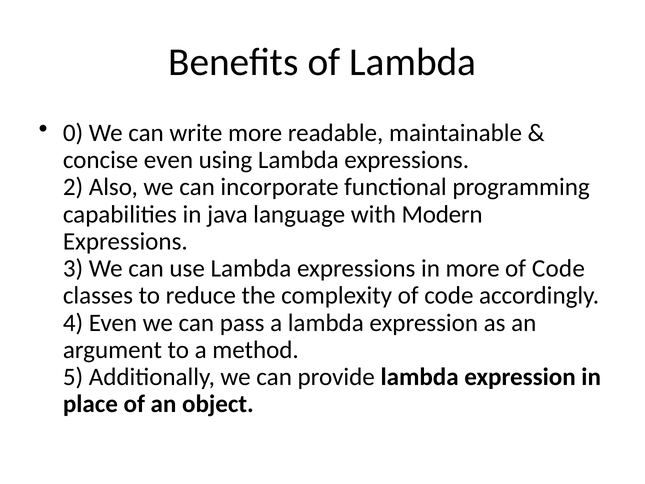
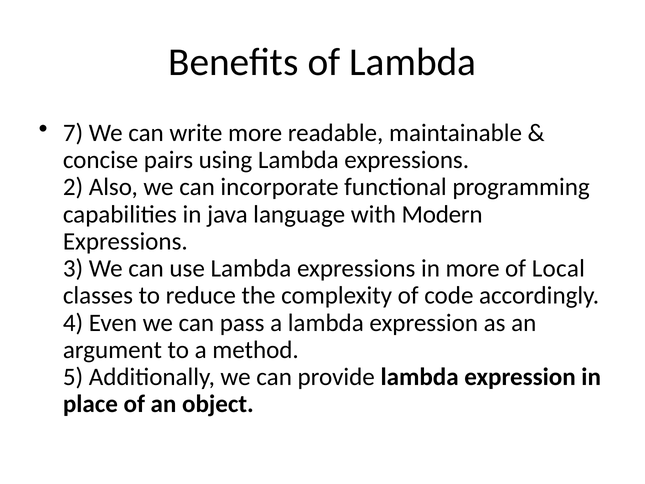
0: 0 -> 7 (73, 133)
concise even: even -> pairs (168, 160)
Code: Code -> Local (558, 268)
